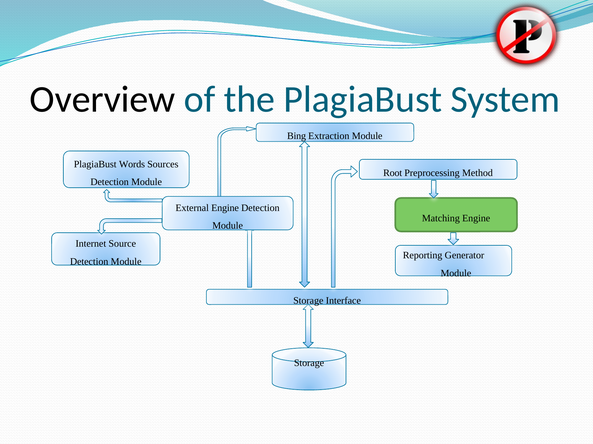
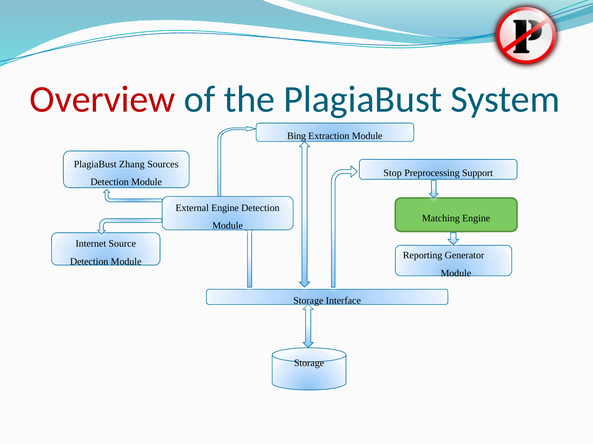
Overview colour: black -> red (102, 100)
Words: Words -> Zhang (132, 164)
Root: Root -> Stop (393, 173)
Method: Method -> Support (478, 173)
